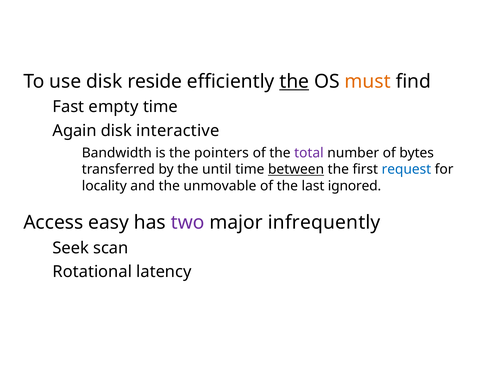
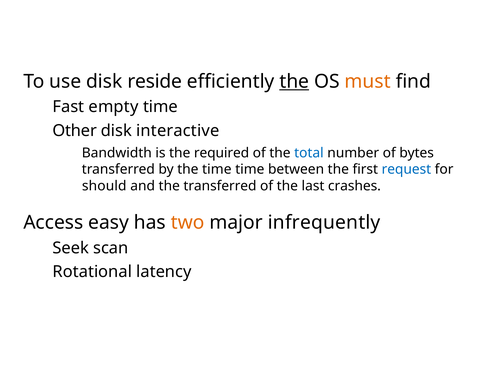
Again: Again -> Other (75, 131)
pointers: pointers -> required (222, 153)
total colour: purple -> blue (309, 153)
the until: until -> time (217, 169)
between underline: present -> none (296, 169)
locality: locality -> should (104, 186)
the unmovable: unmovable -> transferred (220, 186)
ignored: ignored -> crashes (354, 186)
two colour: purple -> orange (188, 223)
